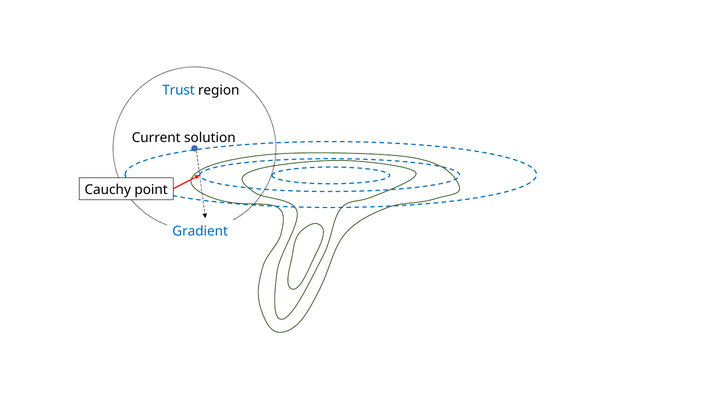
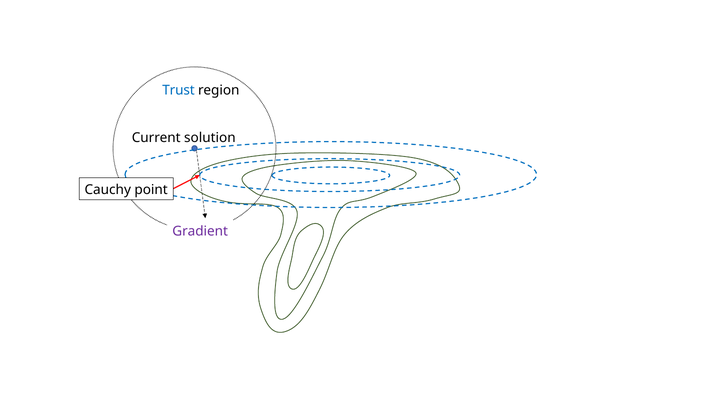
Gradient colour: blue -> purple (200, 231)
